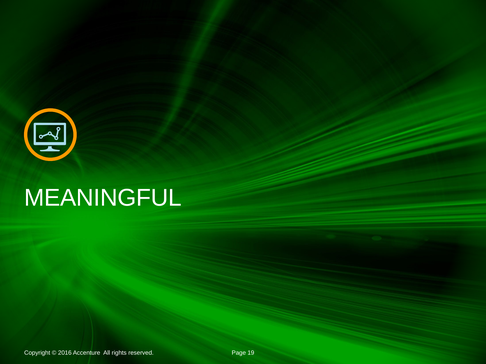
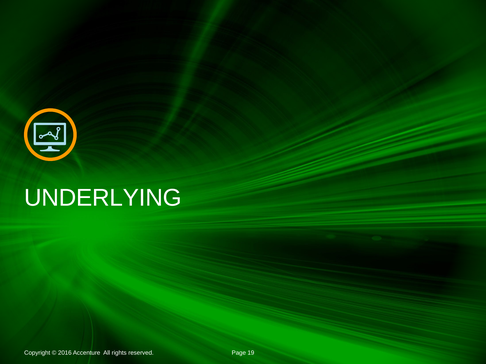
MEANINGFUL: MEANINGFUL -> UNDERLYING (103, 198)
